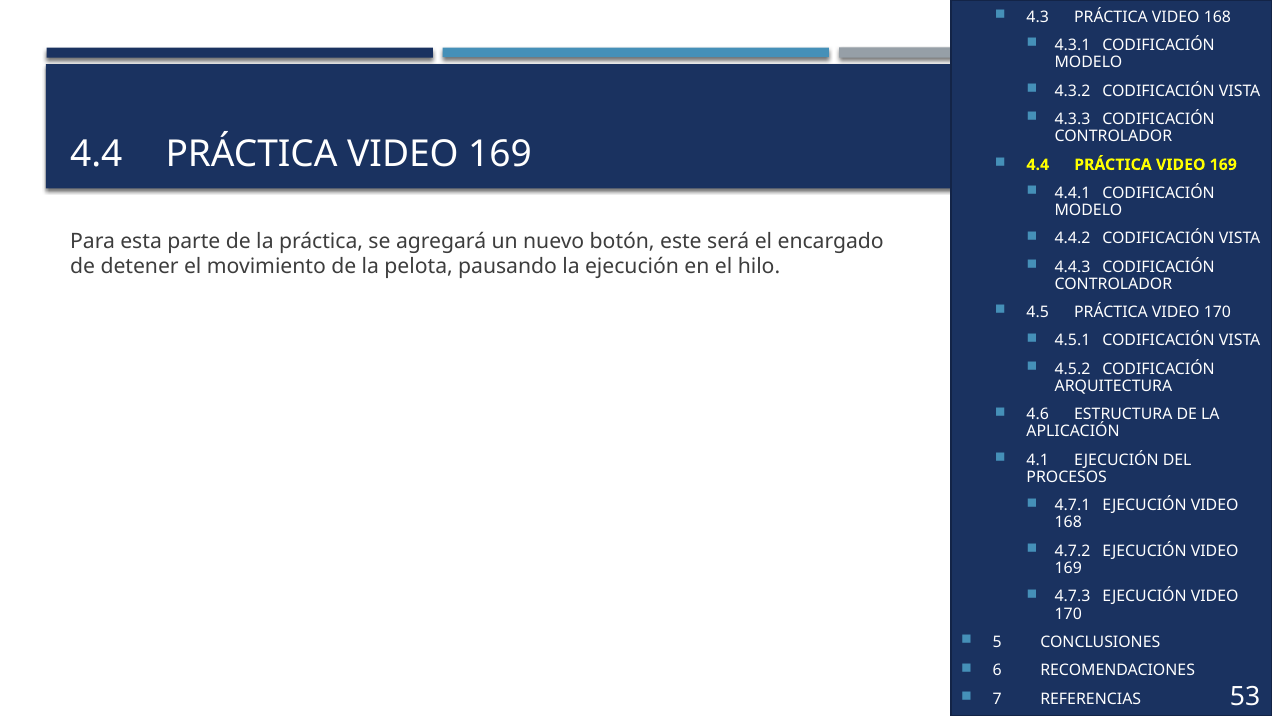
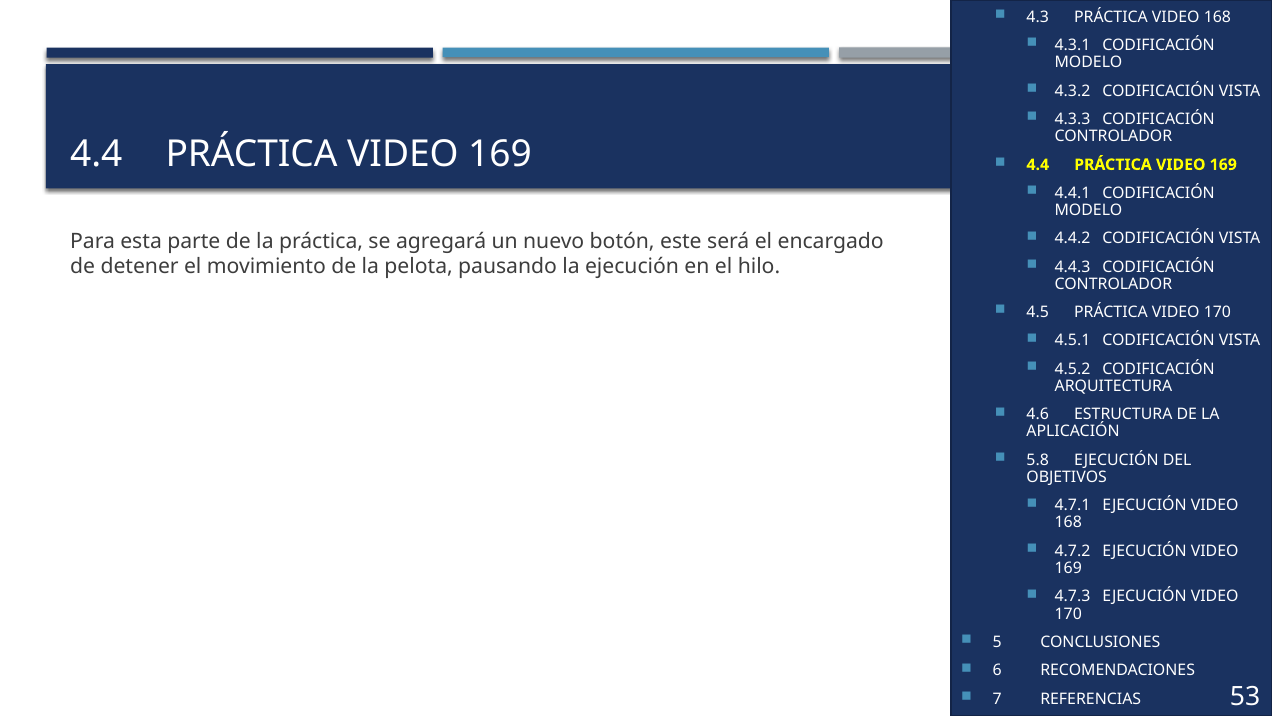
4.1: 4.1 -> 5.8 (1038, 460)
PROCESOS: PROCESOS -> OBJETIVOS (1067, 477)
